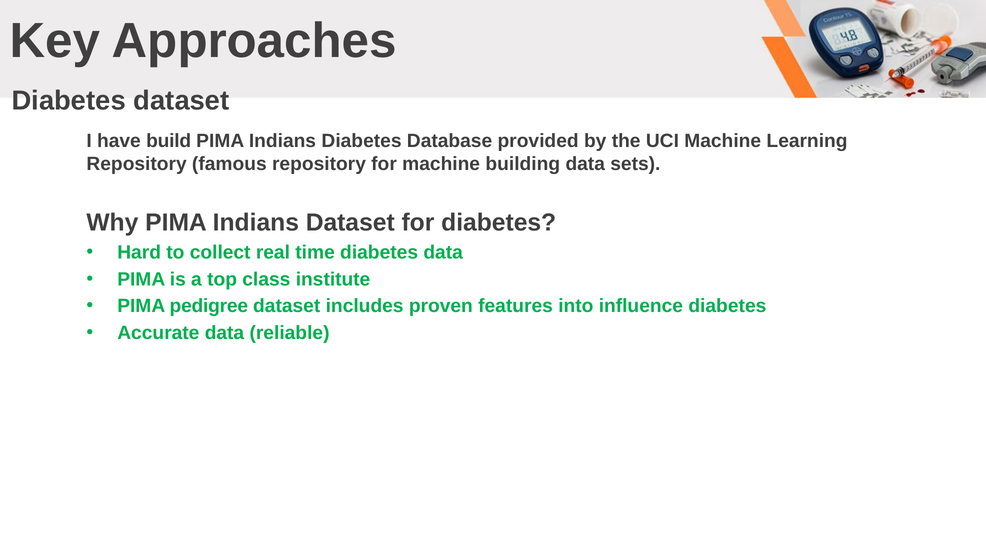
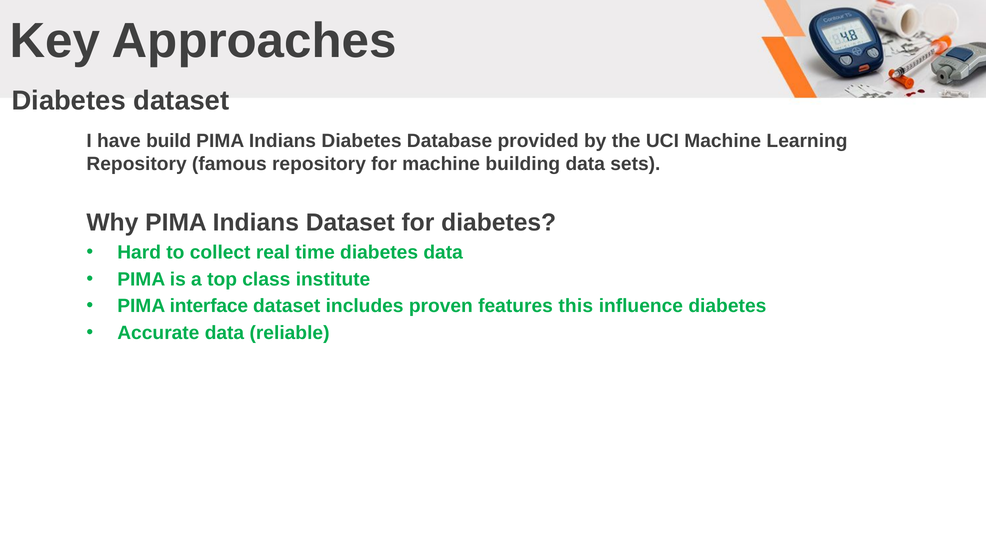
pedigree: pedigree -> interface (209, 306)
into: into -> this (576, 306)
